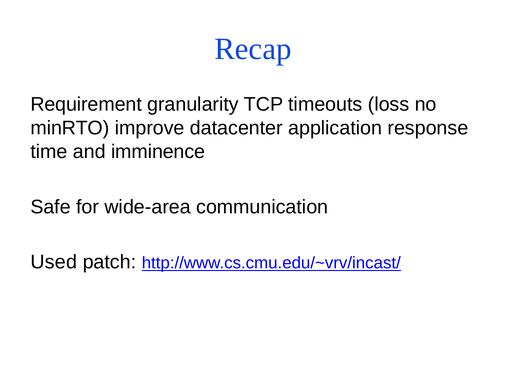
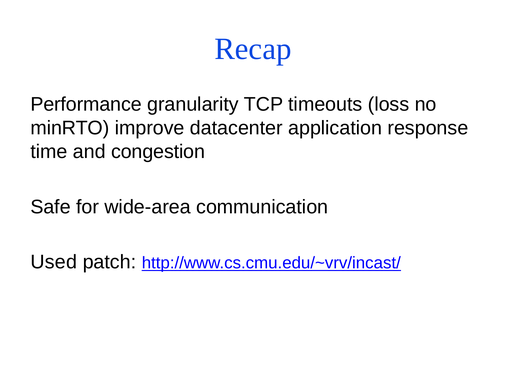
Requirement: Requirement -> Performance (86, 104)
imminence: imminence -> congestion (158, 152)
